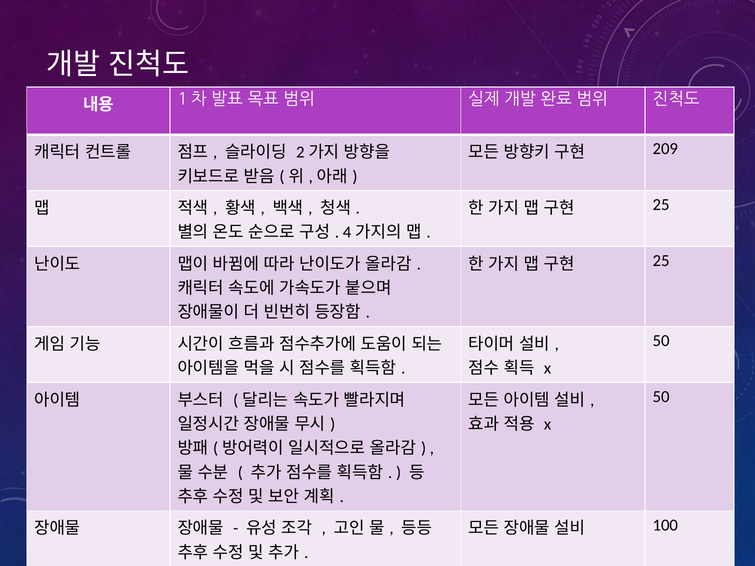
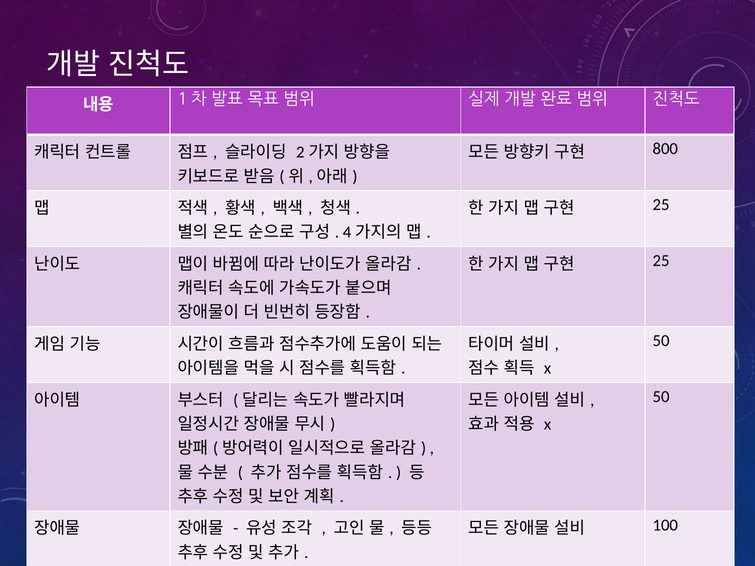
209: 209 -> 800 (665, 149)
